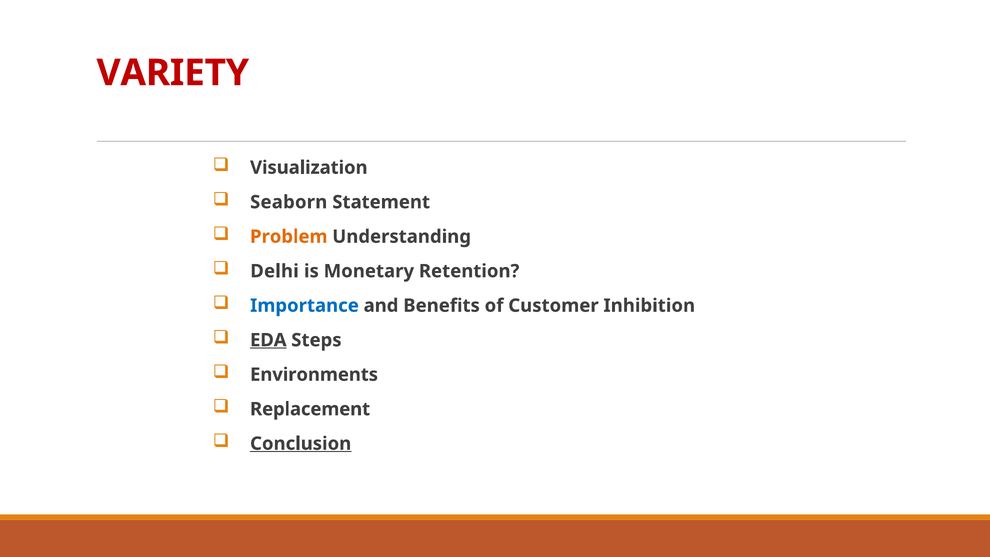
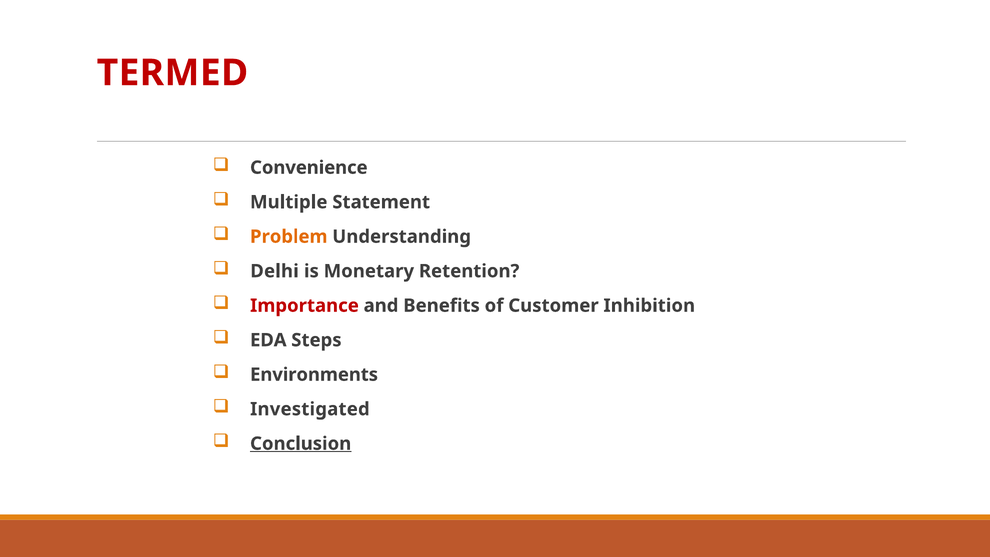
VARIETY: VARIETY -> TERMED (172, 73)
Visualization: Visualization -> Convenience (309, 168)
Seaborn: Seaborn -> Multiple (289, 202)
Importance colour: blue -> red (304, 306)
EDA underline: present -> none (268, 340)
Replacement: Replacement -> Investigated (310, 409)
